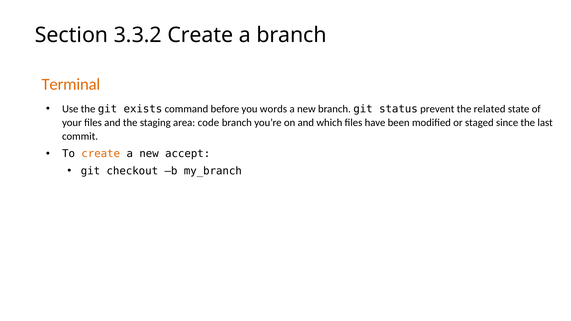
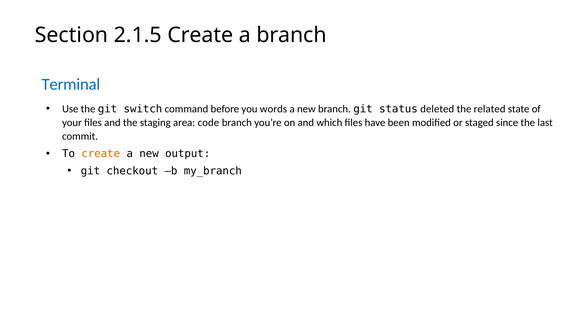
3.3.2: 3.3.2 -> 2.1.5 (138, 35)
Terminal colour: orange -> blue (71, 84)
exists: exists -> switch (143, 109)
prevent: prevent -> deleted (437, 109)
accept: accept -> output (188, 154)
